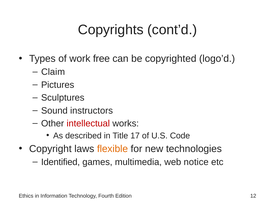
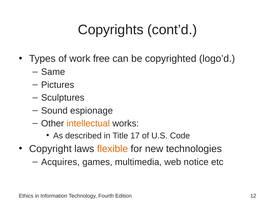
Claim: Claim -> Same (53, 72)
instructors: instructors -> espionage (92, 110)
intellectual colour: red -> orange (88, 123)
Identified: Identified -> Acquires (60, 161)
